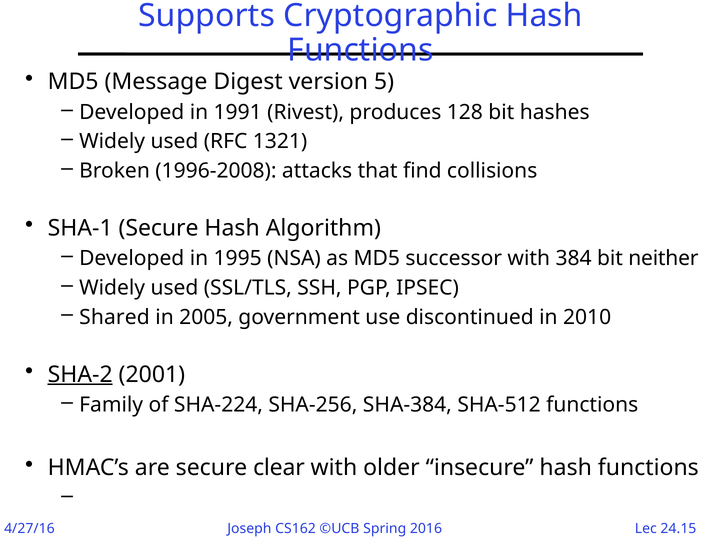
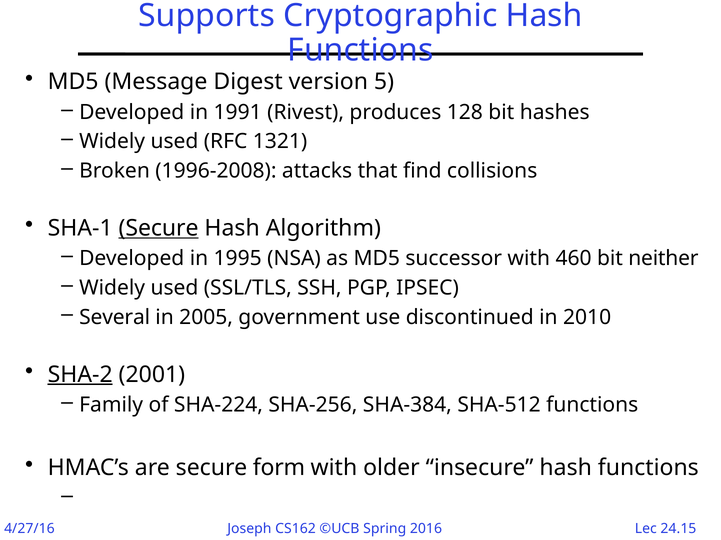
Secure underline: none -> present (159, 228)
384: 384 -> 460 (574, 259)
Shared: Shared -> Several (115, 318)
clear: clear -> form (279, 468)
